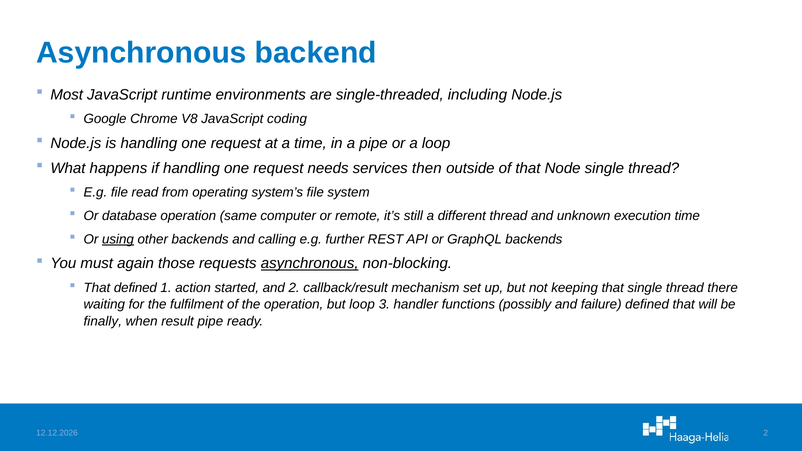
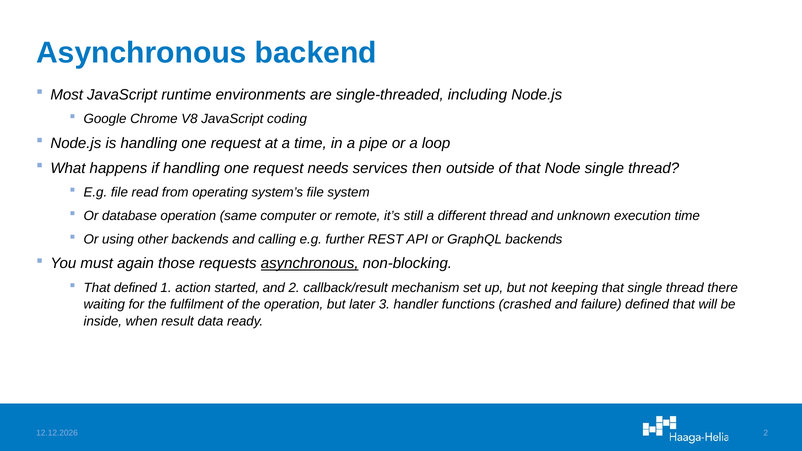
using underline: present -> none (118, 239)
but loop: loop -> later (362, 305)
possibly: possibly -> crashed (525, 305)
finally: finally -> inside (103, 321)
result pipe: pipe -> data (210, 321)
